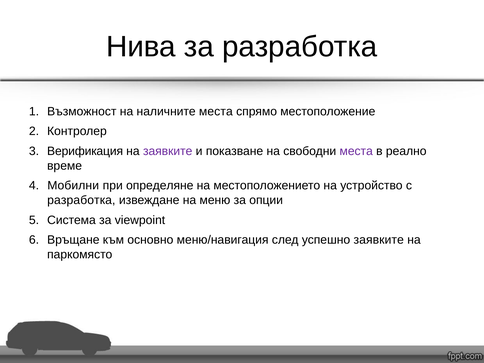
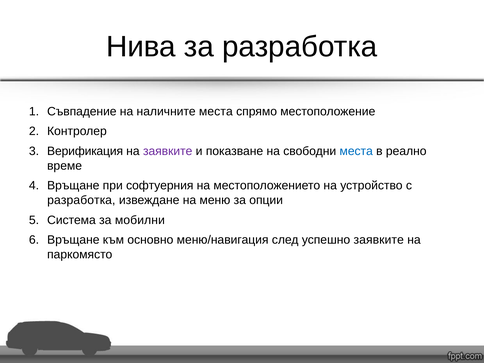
Възможност: Възможност -> Съвпадение (82, 111)
места colour: purple -> blue (356, 151)
Мобилни: Мобилни -> Връщане (73, 186)
определяне: определяне -> софтуерния (160, 186)
viewpoint: viewpoint -> мобилни (140, 220)
